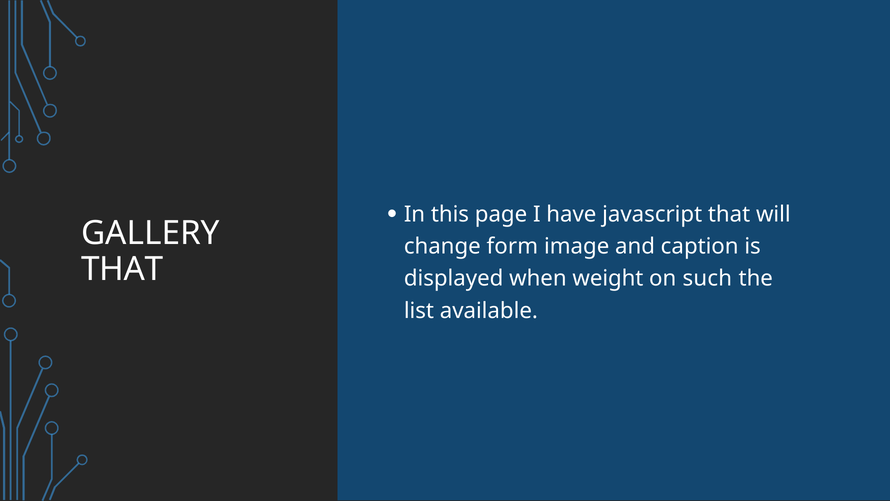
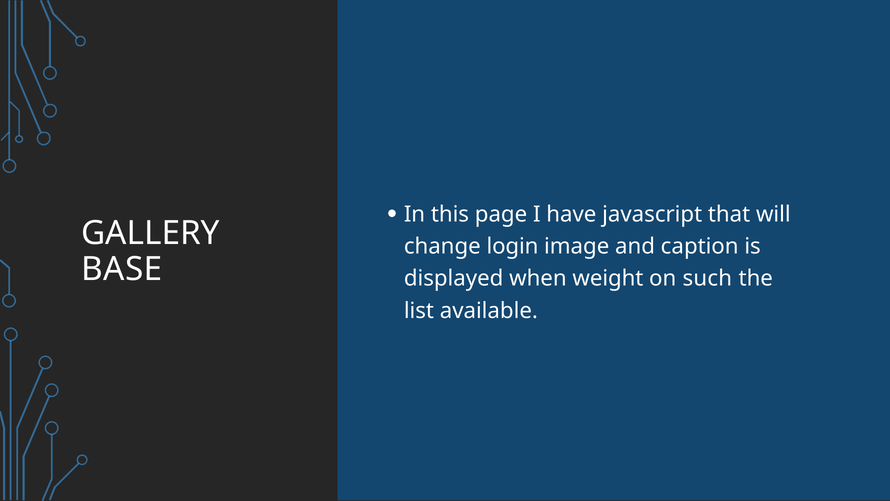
form: form -> login (512, 246)
THAT: THAT -> BASE (122, 269)
